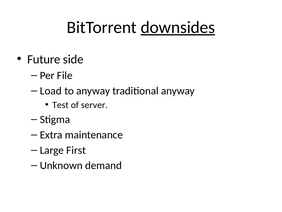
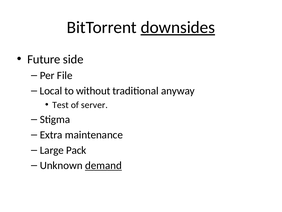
Load: Load -> Local (51, 91)
to anyway: anyway -> without (93, 91)
First: First -> Pack (76, 150)
demand underline: none -> present (103, 165)
